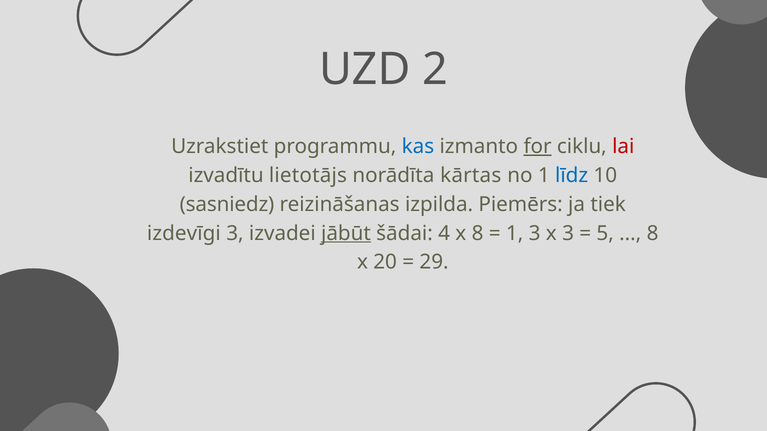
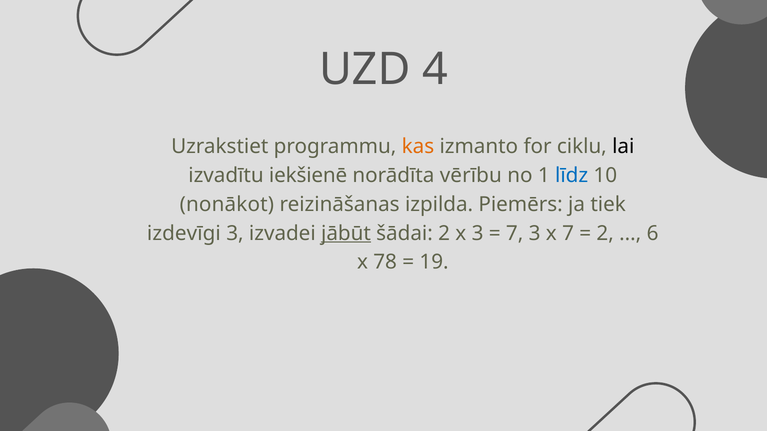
2: 2 -> 4 (435, 70)
kas colour: blue -> orange (418, 147)
for underline: present -> none (538, 147)
lai colour: red -> black (623, 147)
lietotājs: lietotājs -> iekšienē (308, 176)
kārtas: kārtas -> vērību (471, 176)
sasniedz: sasniedz -> nonākot (227, 205)
šādai 4: 4 -> 2 (444, 233)
x 8: 8 -> 3 (478, 233)
1: 1 -> 7 (515, 233)
x 3: 3 -> 7 (568, 233)
5: 5 -> 2 (605, 233)
8: 8 -> 6 (653, 233)
20: 20 -> 78 (385, 262)
29: 29 -> 19 (434, 262)
